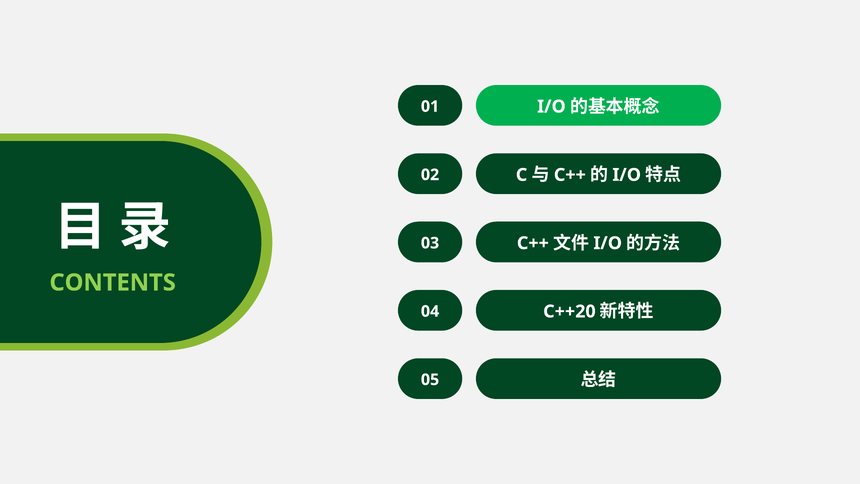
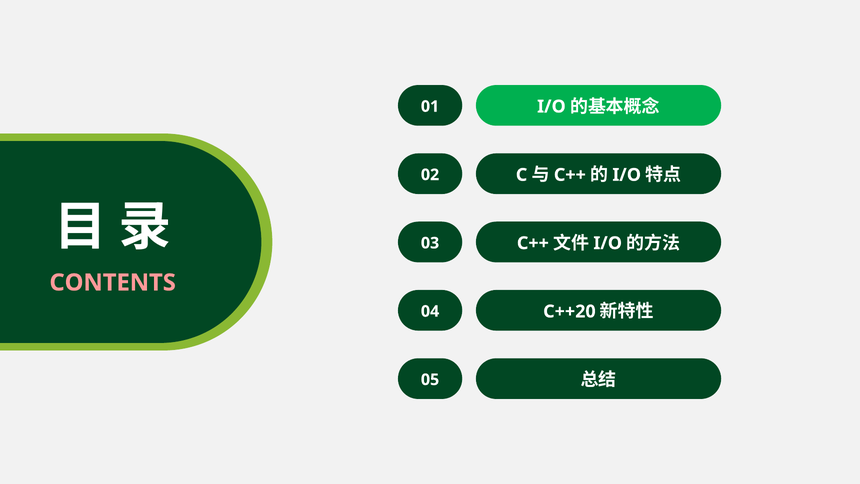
CONTENTS colour: light green -> pink (113, 282)
